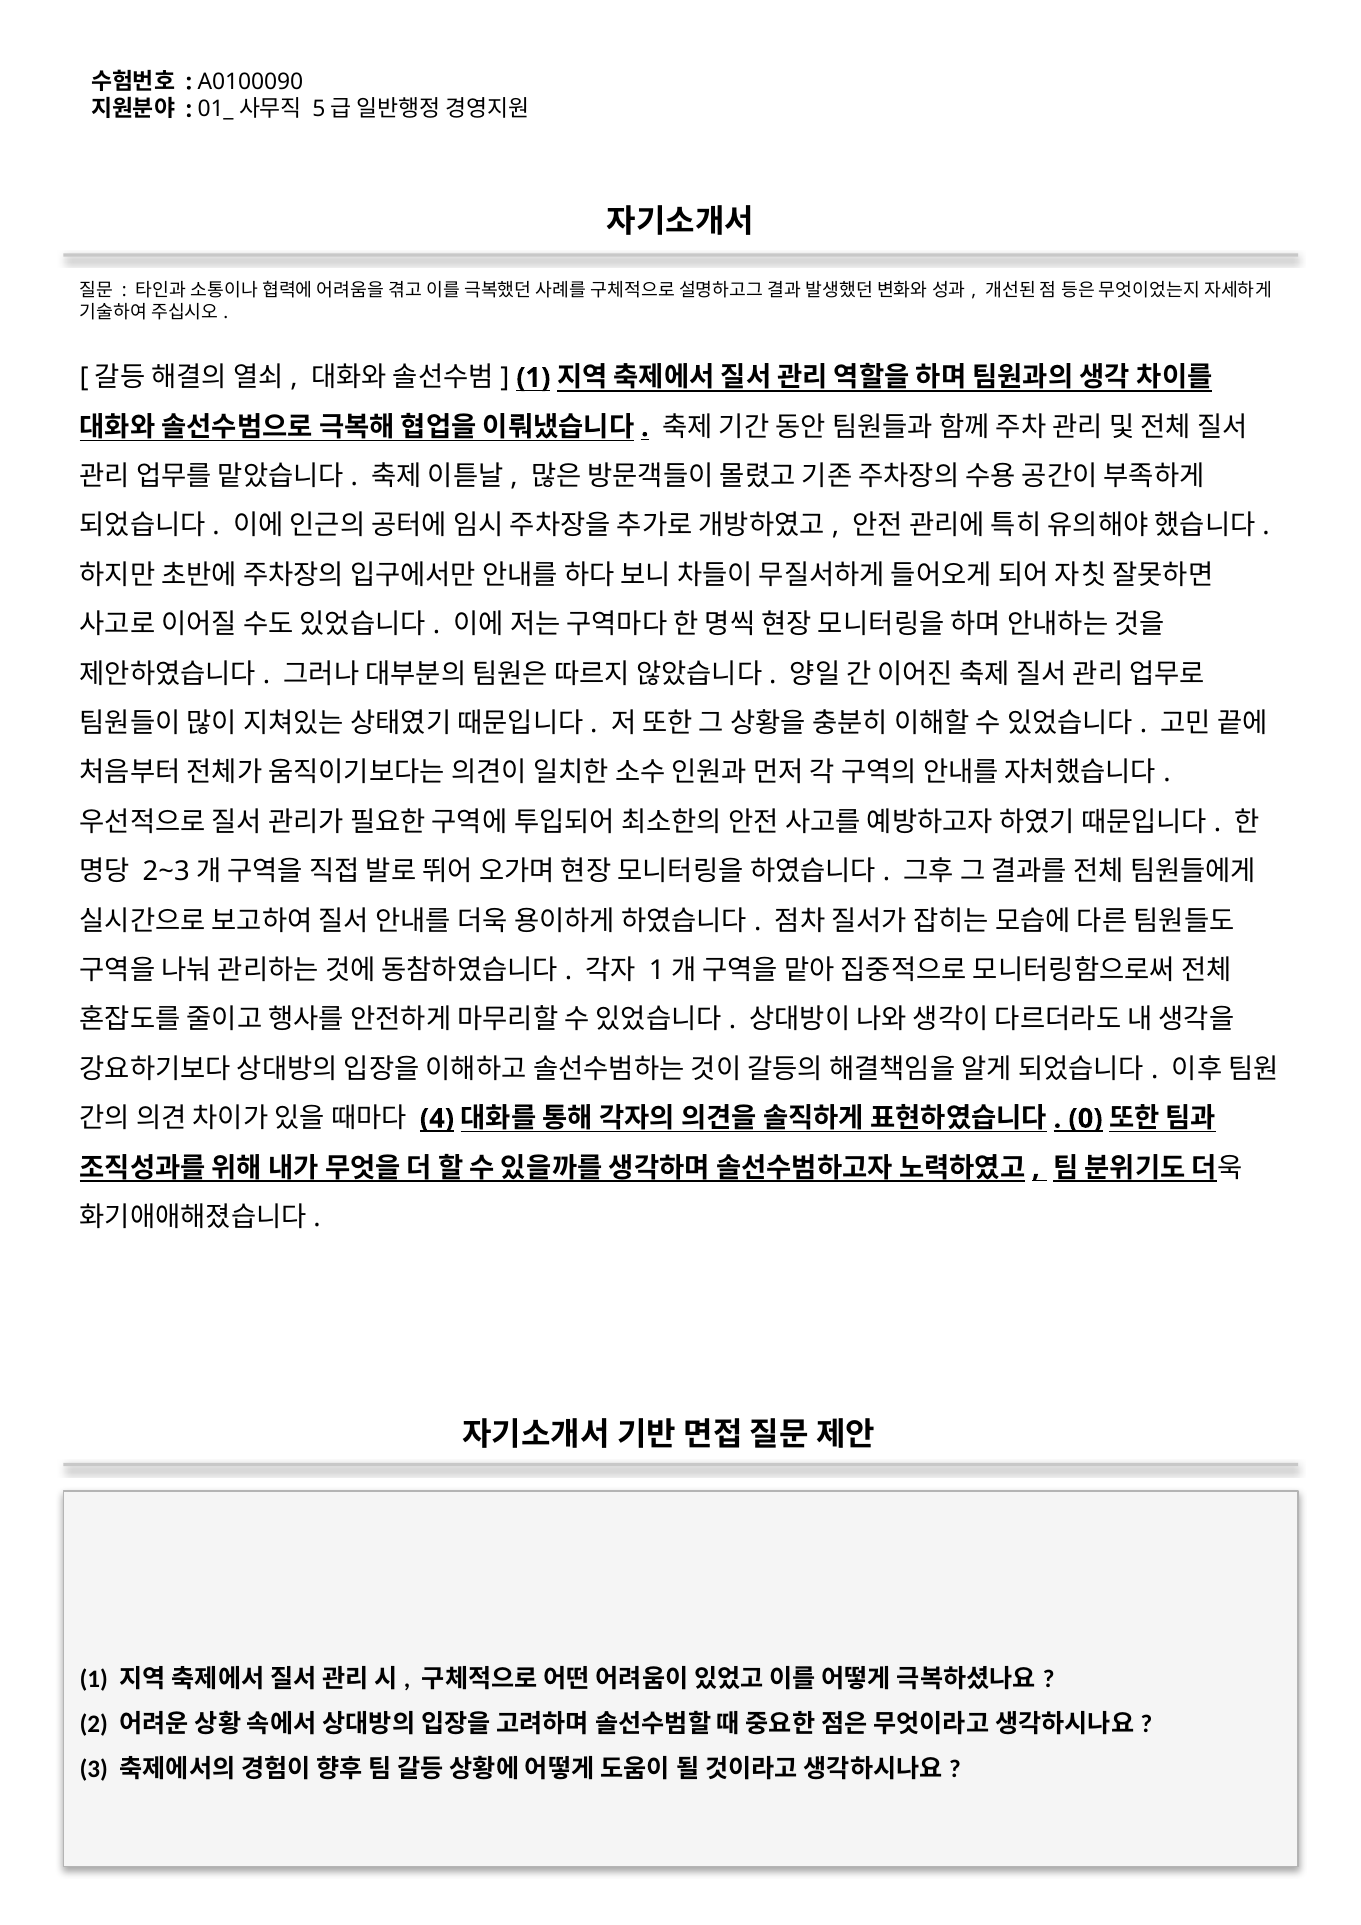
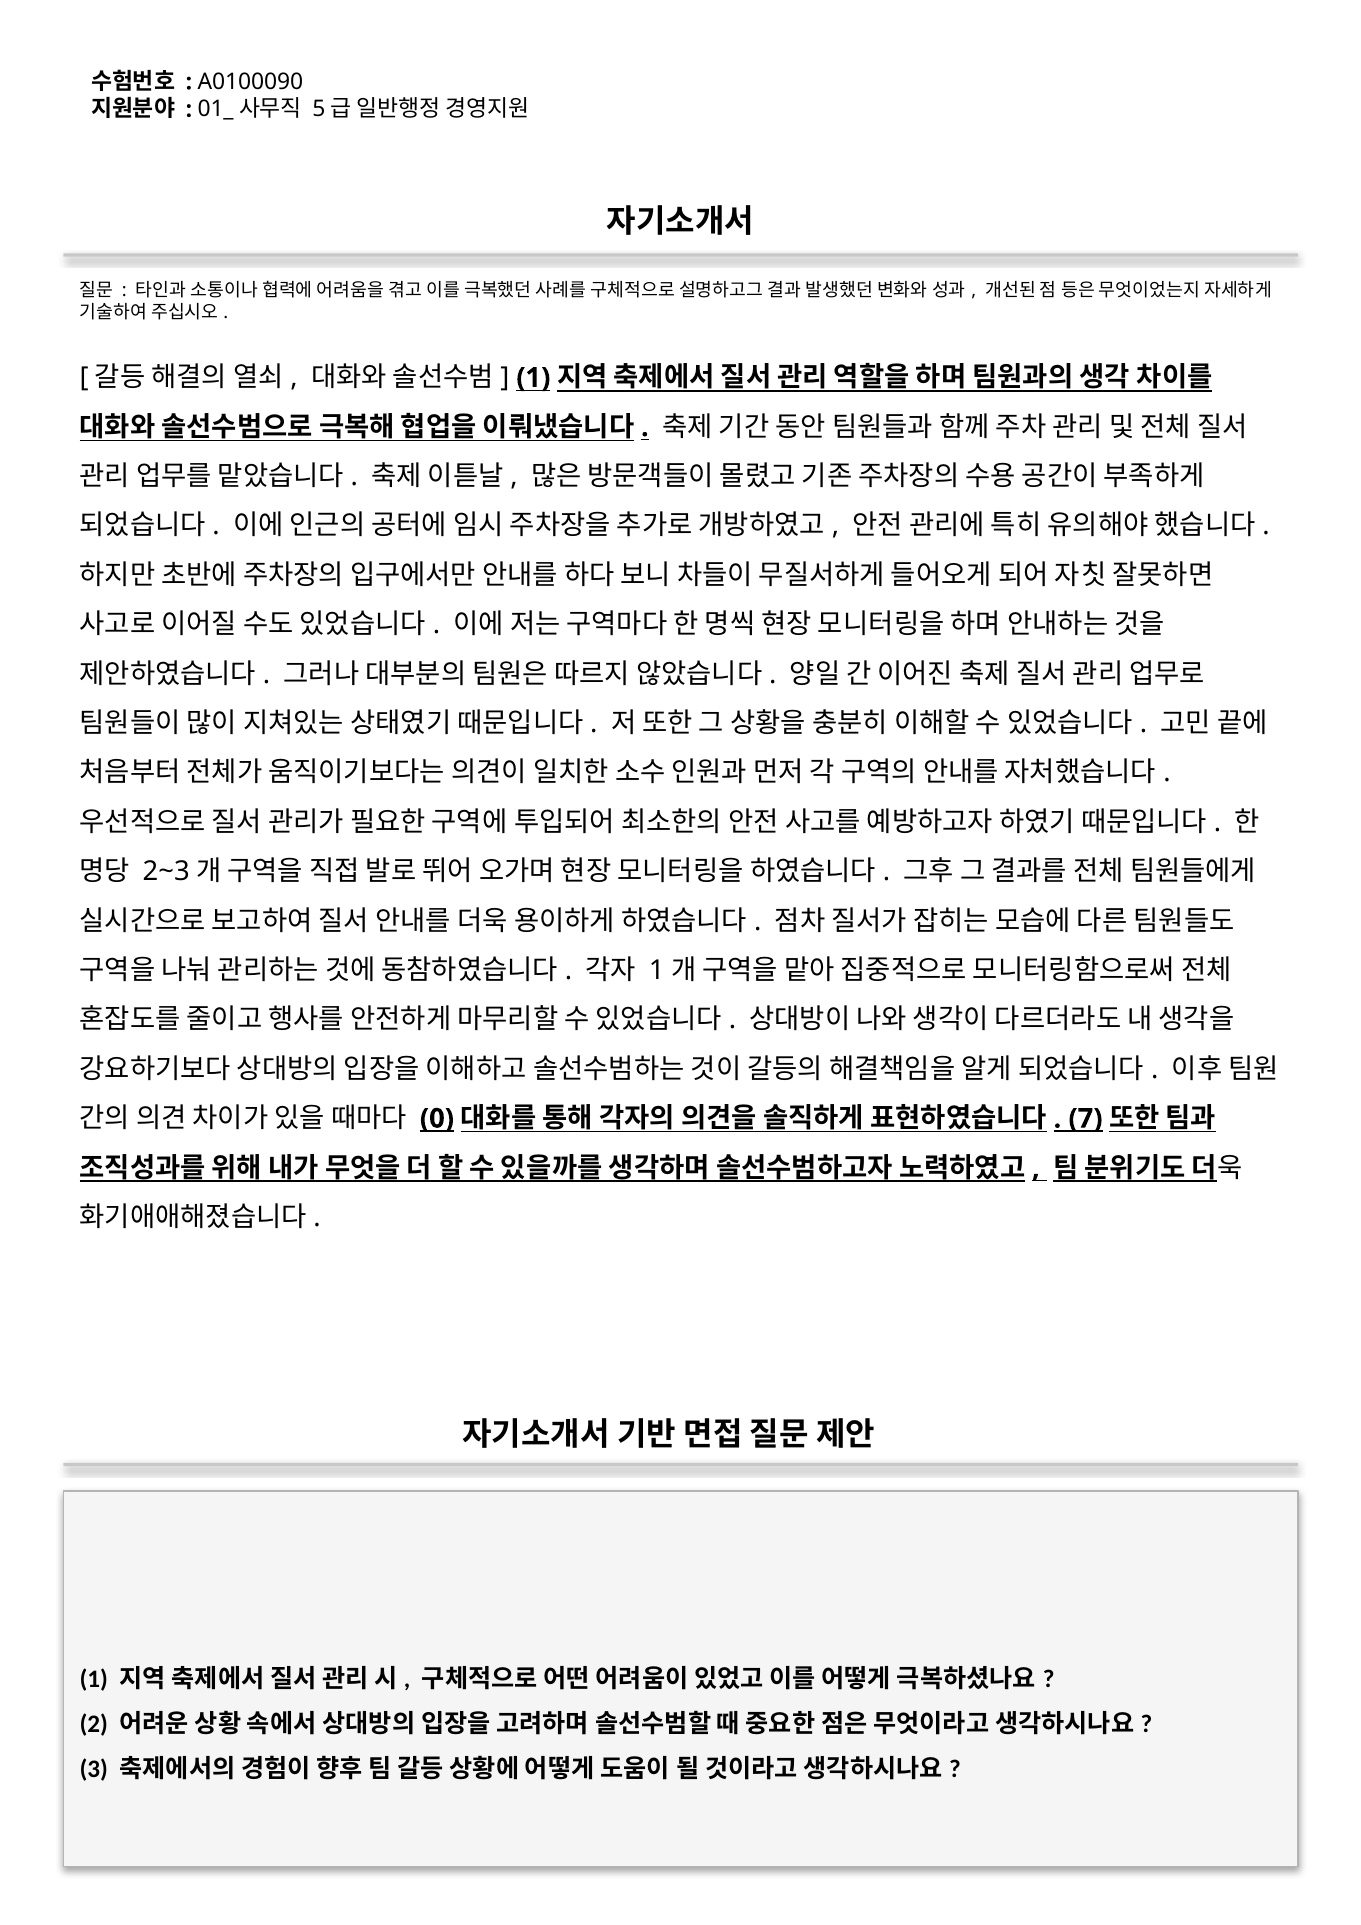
4: 4 -> 0 (437, 1118)
0: 0 -> 7 (1086, 1118)
